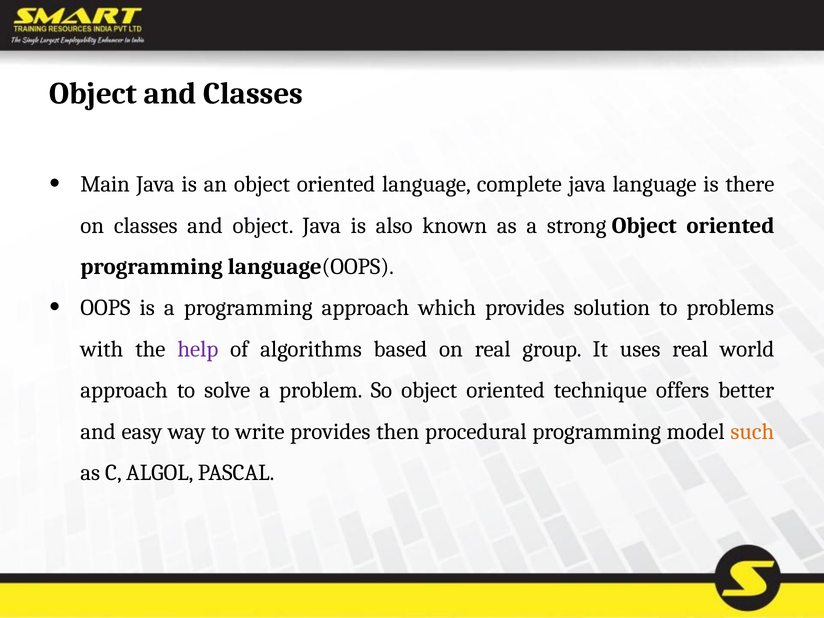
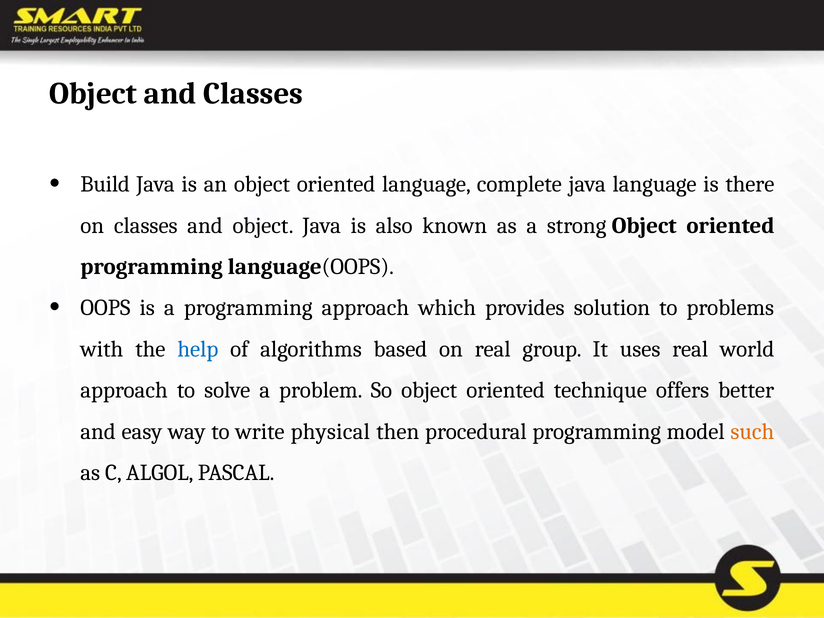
Main: Main -> Build (105, 184)
help colour: purple -> blue (198, 349)
write provides: provides -> physical (330, 431)
